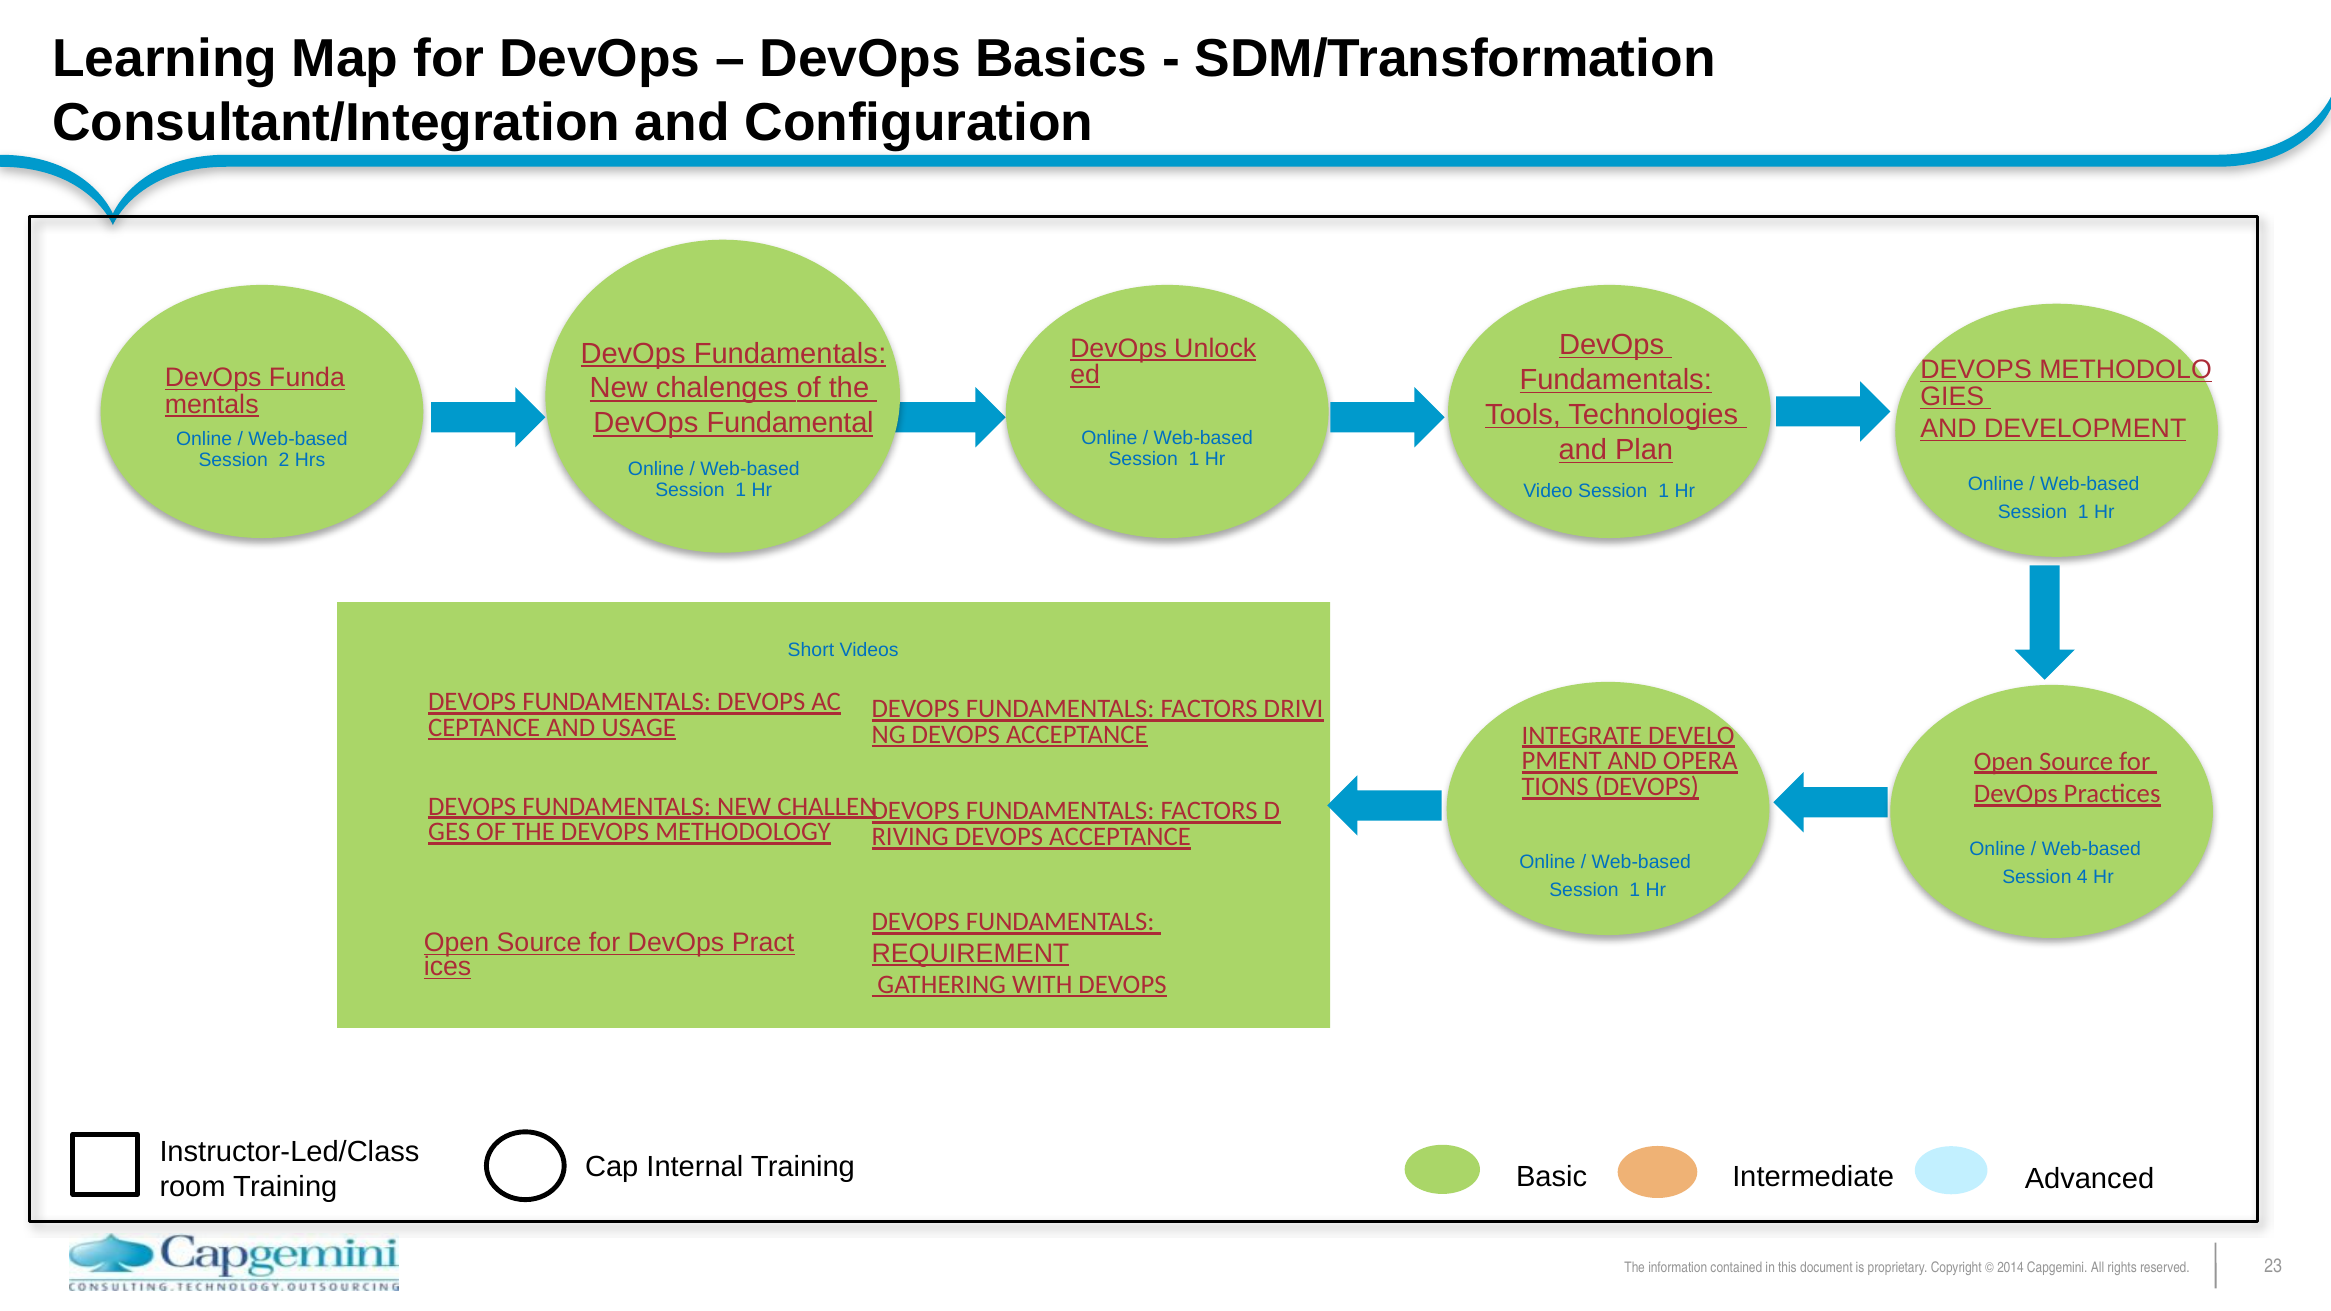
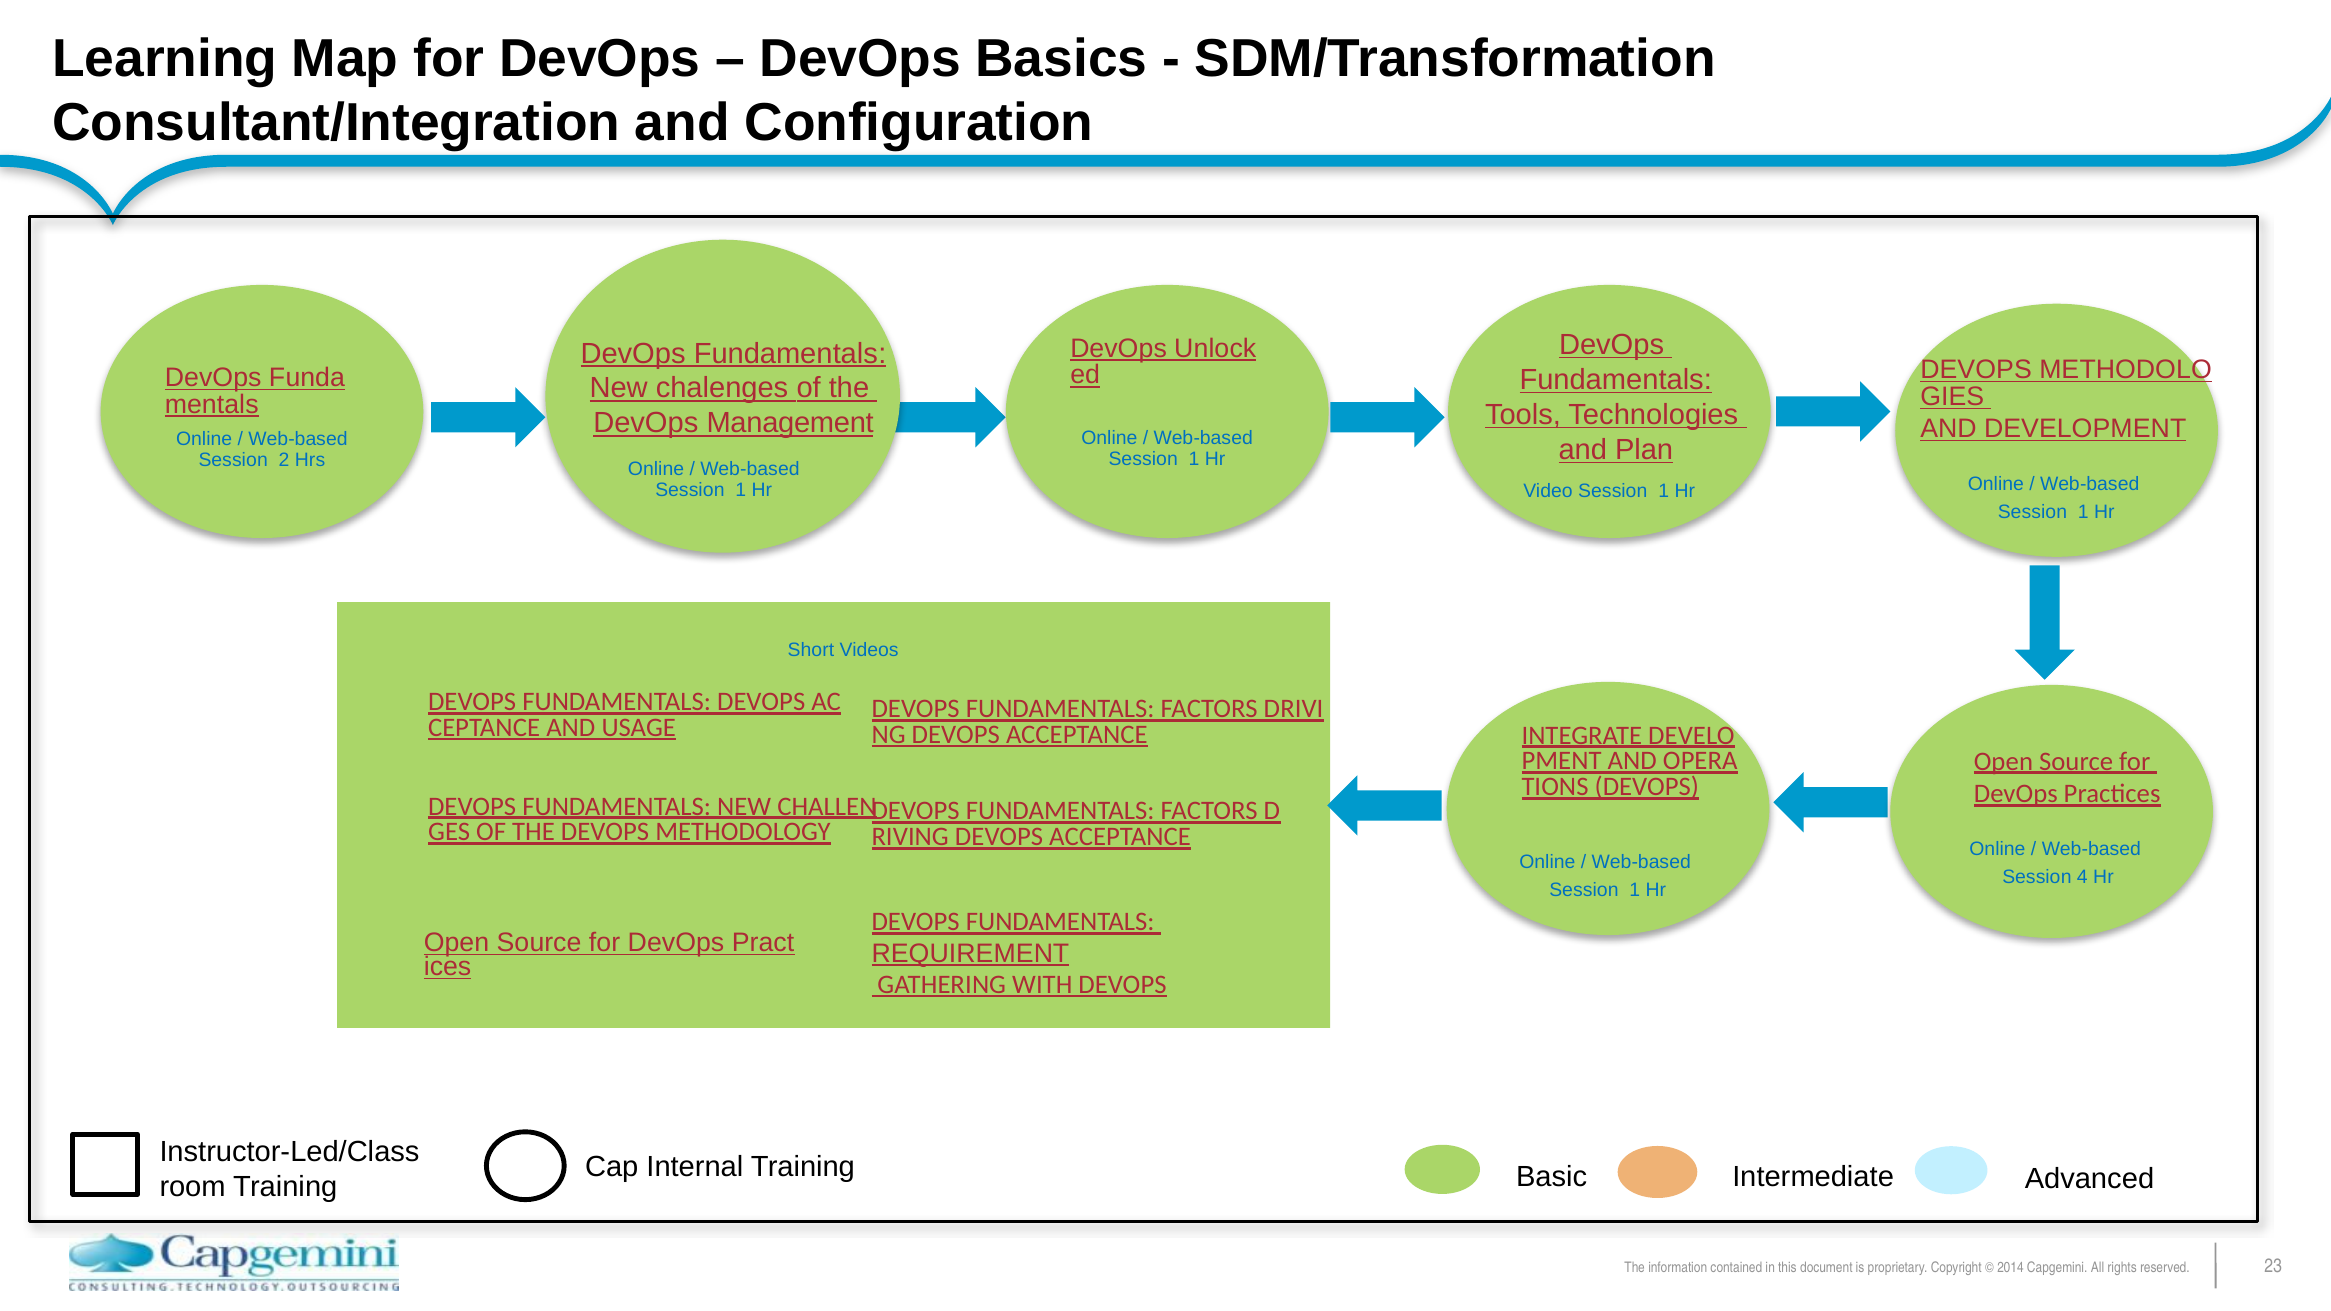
Fundamental: Fundamental -> Management (790, 423)
